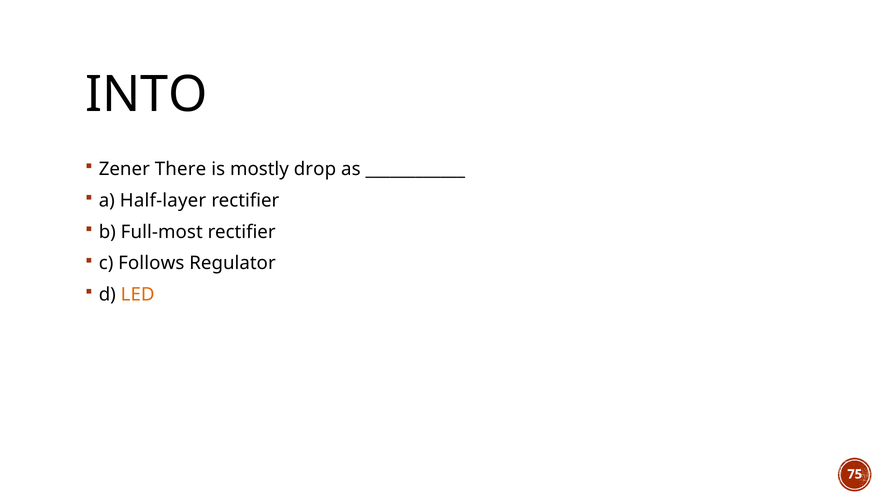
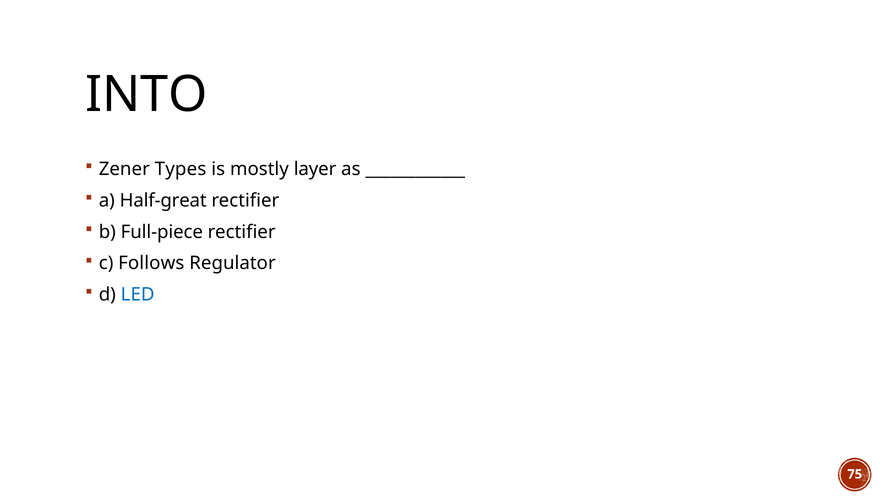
There: There -> Types (181, 169)
drop: drop -> layer (315, 169)
Half-layer: Half-layer -> Half-great (163, 201)
Full-most: Full-most -> Full-piece (162, 232)
LED colour: orange -> blue (138, 295)
